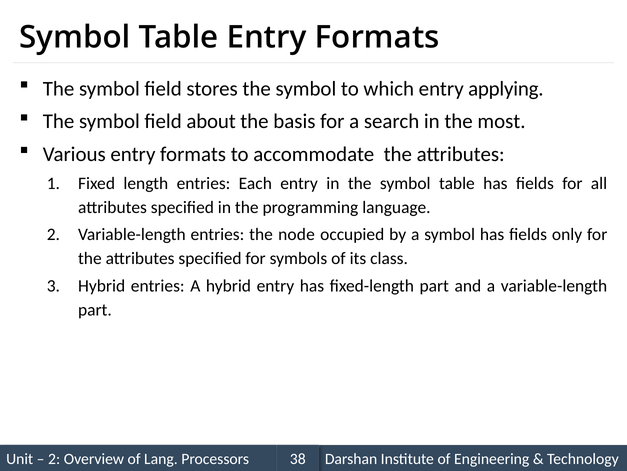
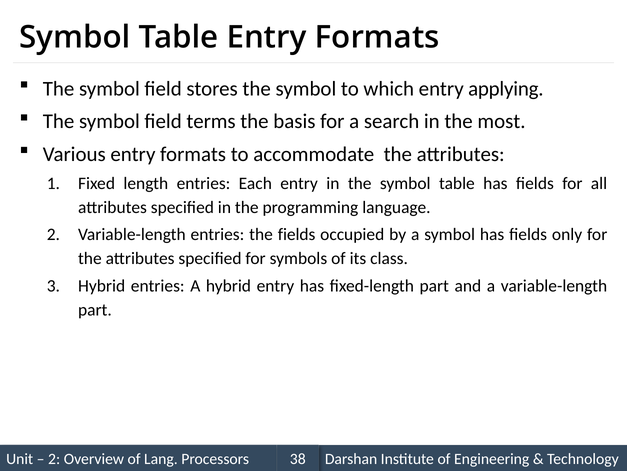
about: about -> terms (211, 121)
the node: node -> fields (297, 234)
